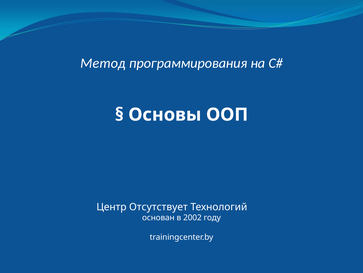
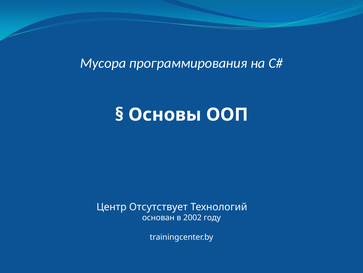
Метод: Метод -> Мусора (103, 63)
